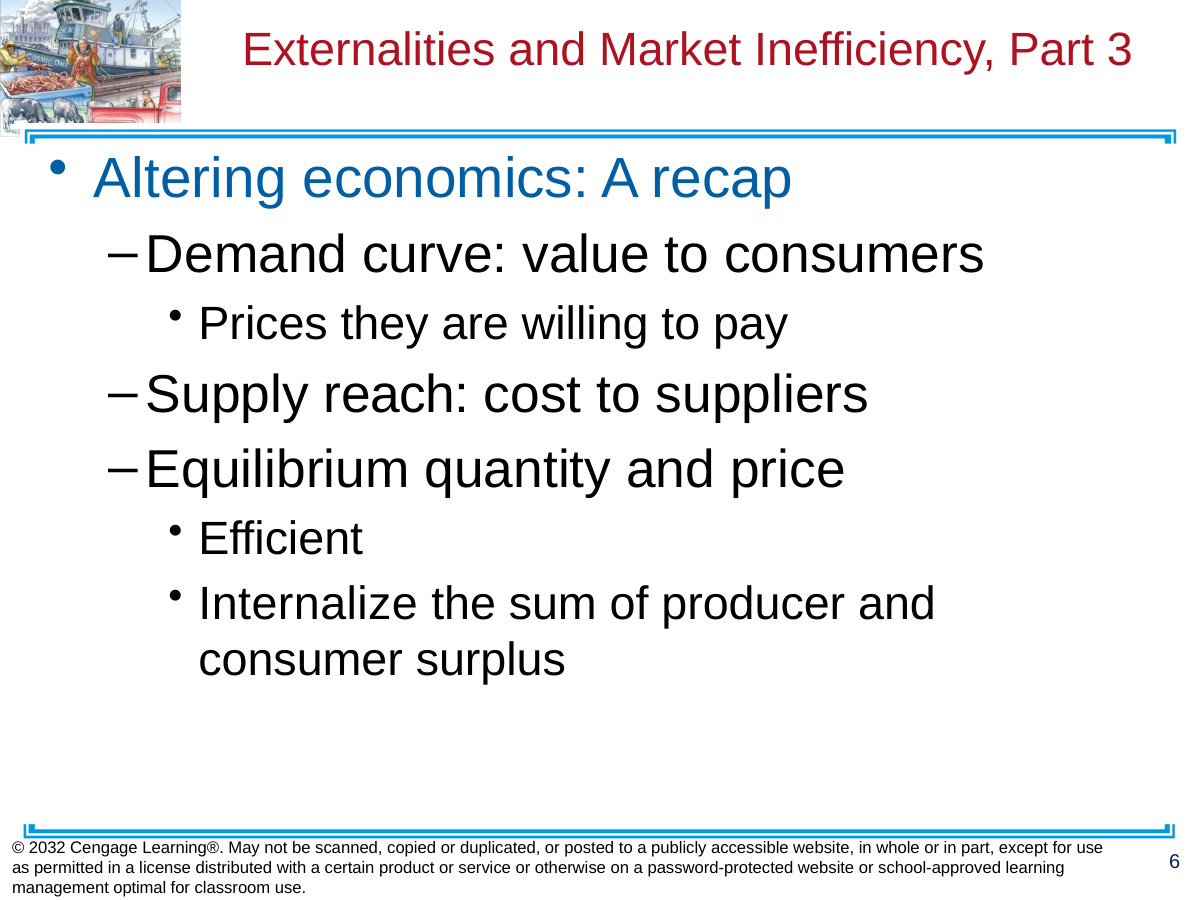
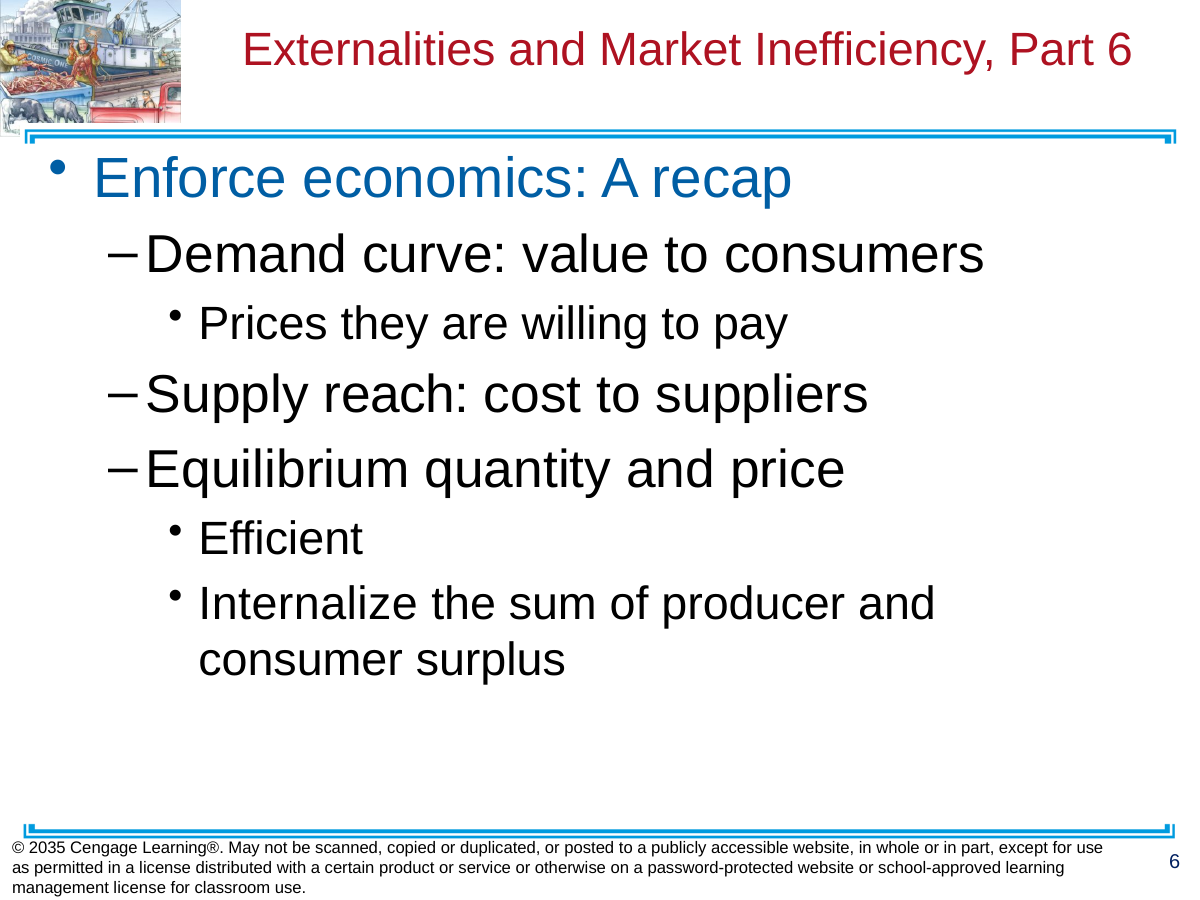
Part 3: 3 -> 6 (1120, 51)
Altering: Altering -> Enforce (190, 179)
2032: 2032 -> 2035 (47, 848)
management optimal: optimal -> license (140, 888)
